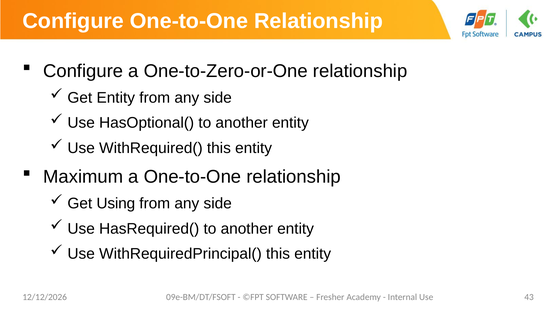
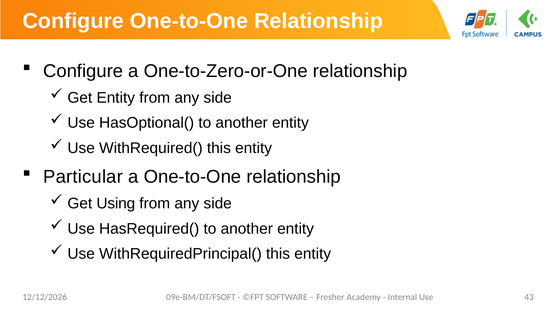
Maximum: Maximum -> Particular (83, 177)
